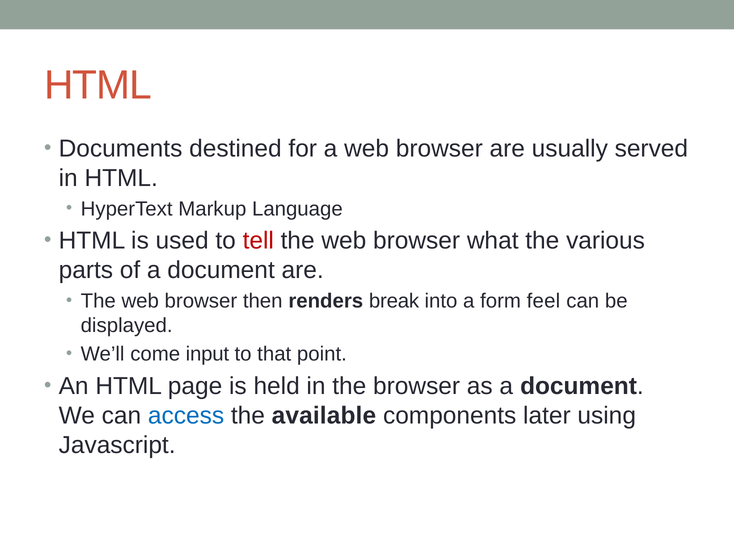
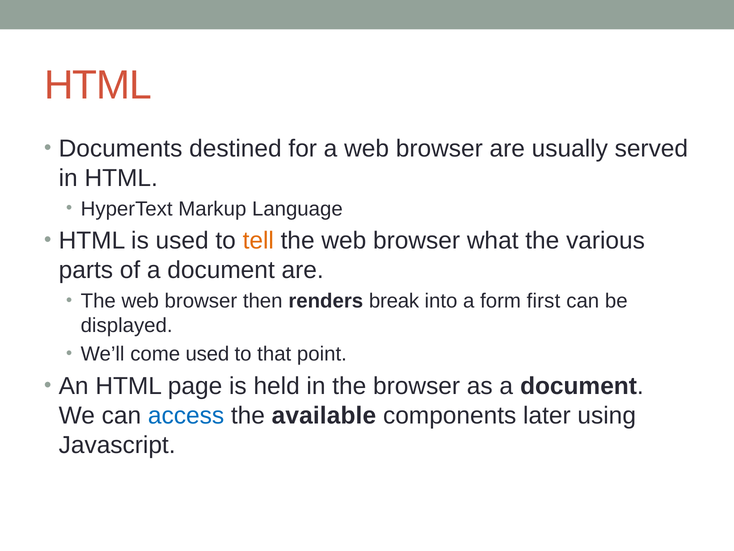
tell colour: red -> orange (258, 241)
feel: feel -> first (543, 301)
come input: input -> used (207, 354)
